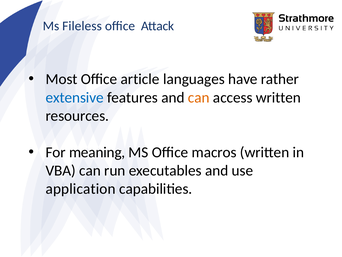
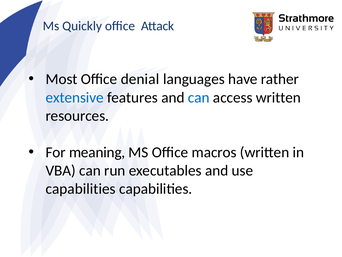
Fileless: Fileless -> Quickly (82, 26)
article: article -> denial (140, 79)
can colour: orange -> blue (199, 97)
application: application -> capabilities (81, 189)
